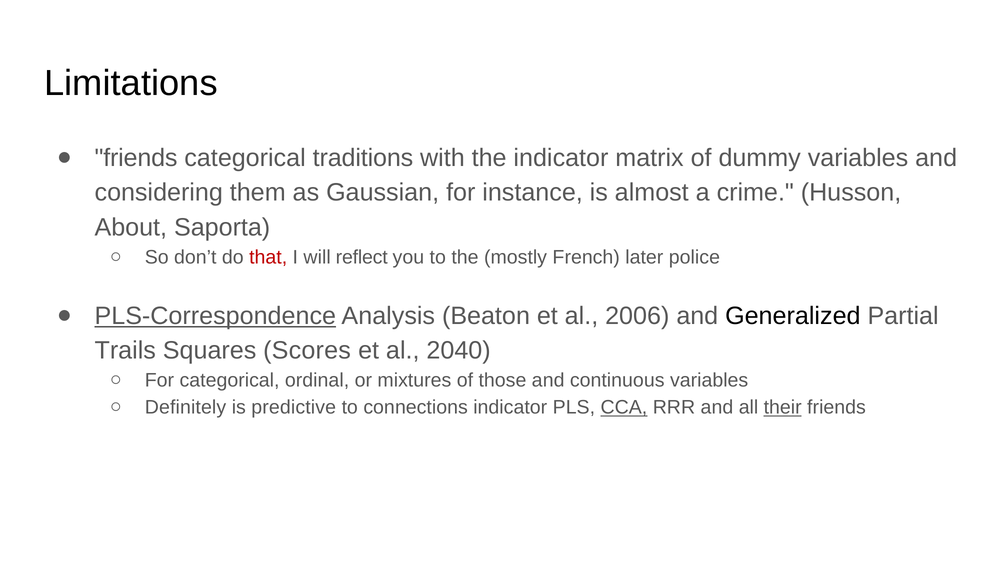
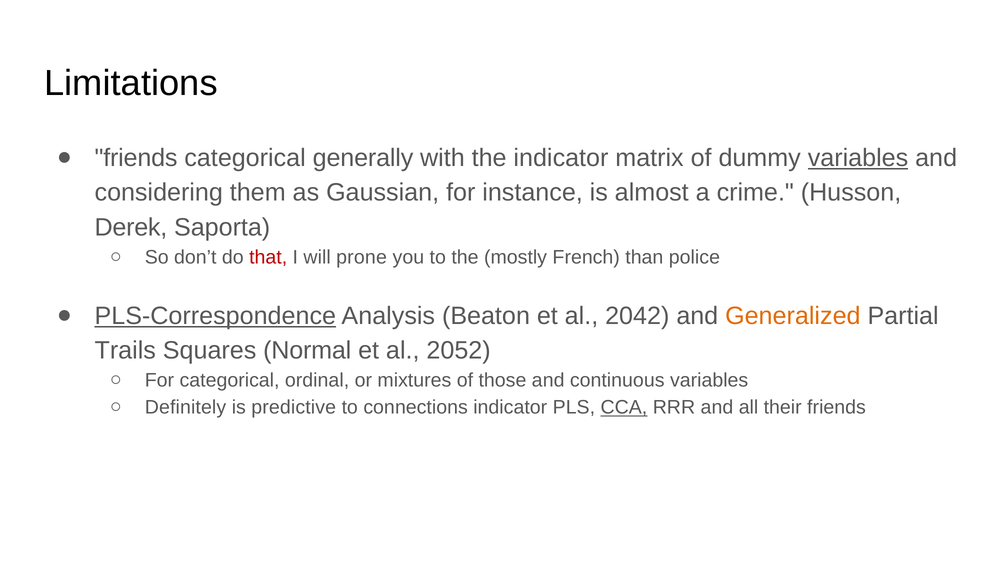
traditions: traditions -> generally (363, 158)
variables underline: none -> present (858, 158)
About: About -> Derek (131, 227)
reflect: reflect -> prone (362, 257)
later: later -> than (644, 257)
2006: 2006 -> 2042 (637, 316)
Generalized colour: black -> orange (793, 316)
Scores: Scores -> Normal (307, 351)
2040: 2040 -> 2052 (459, 351)
their underline: present -> none (783, 408)
